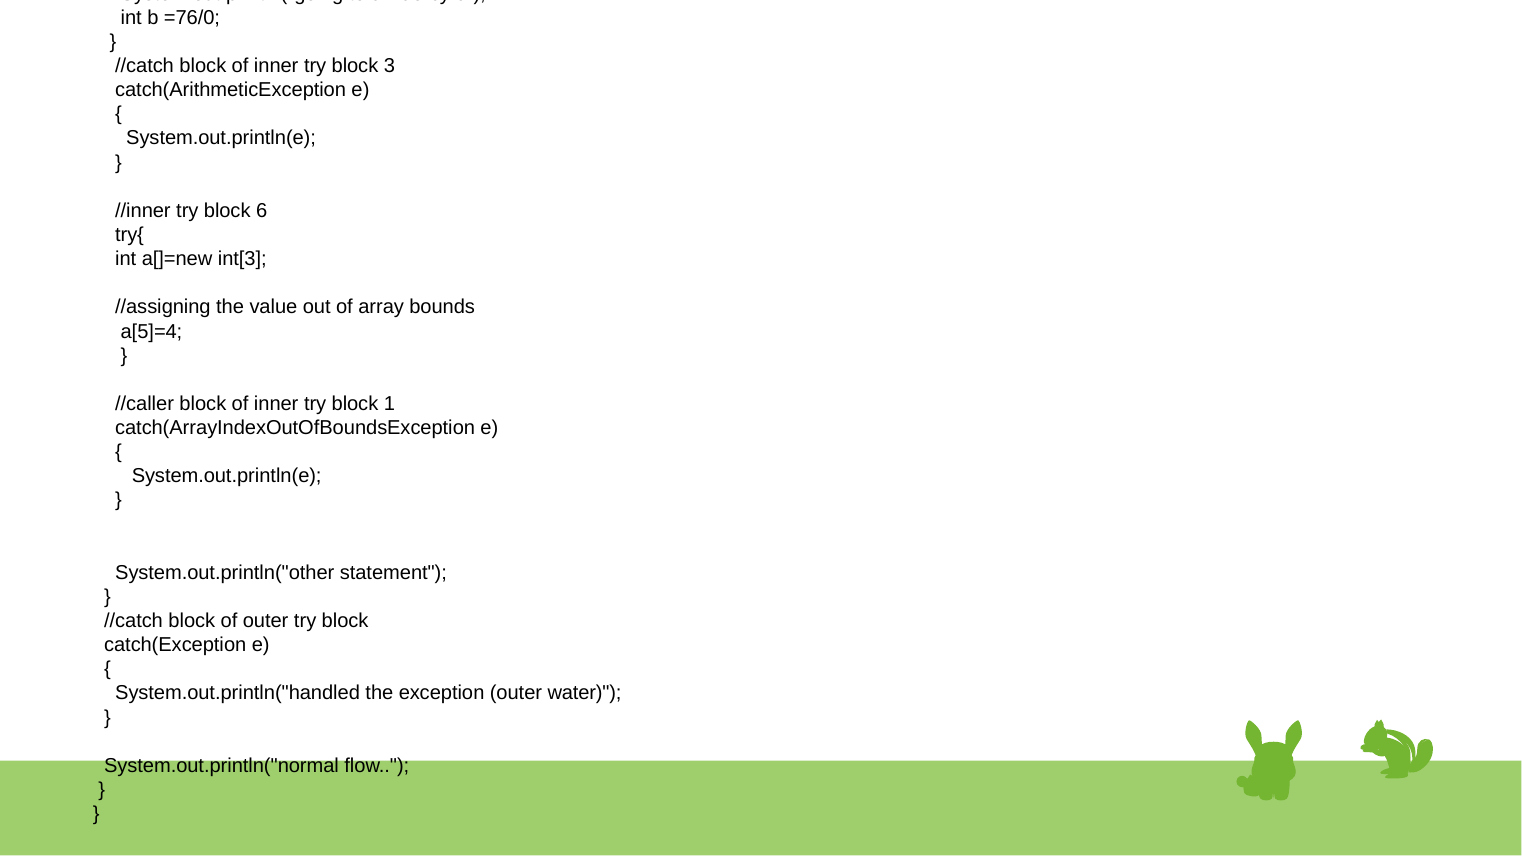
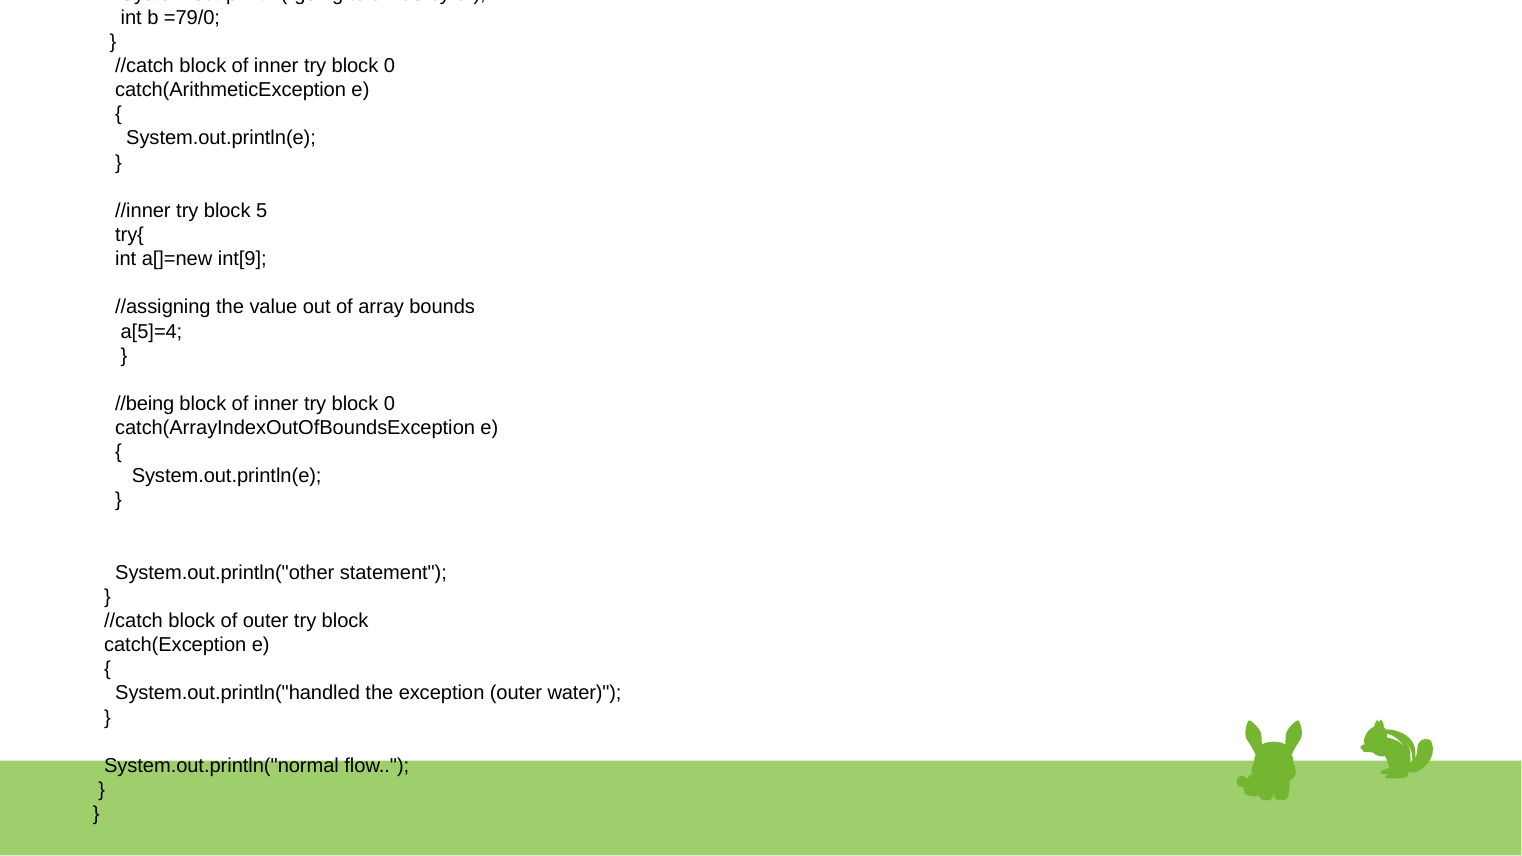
=76/0: =76/0 -> =79/0 (192, 18)
3: 3 -> 0 (389, 66)
6: 6 -> 5 (262, 211)
int[3: int[3 -> int[9 (242, 259)
//caller: //caller -> //being (145, 404)
1: 1 -> 0 (389, 404)
